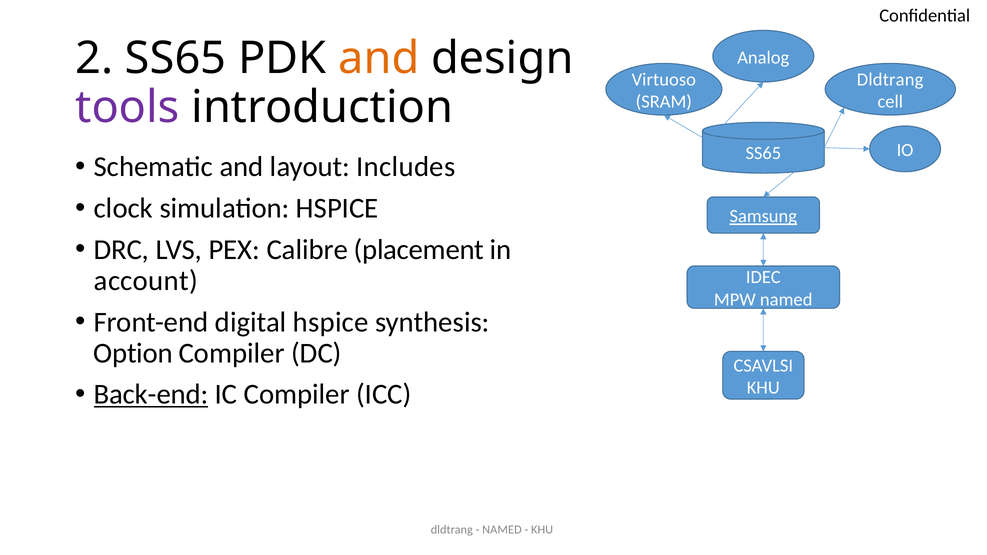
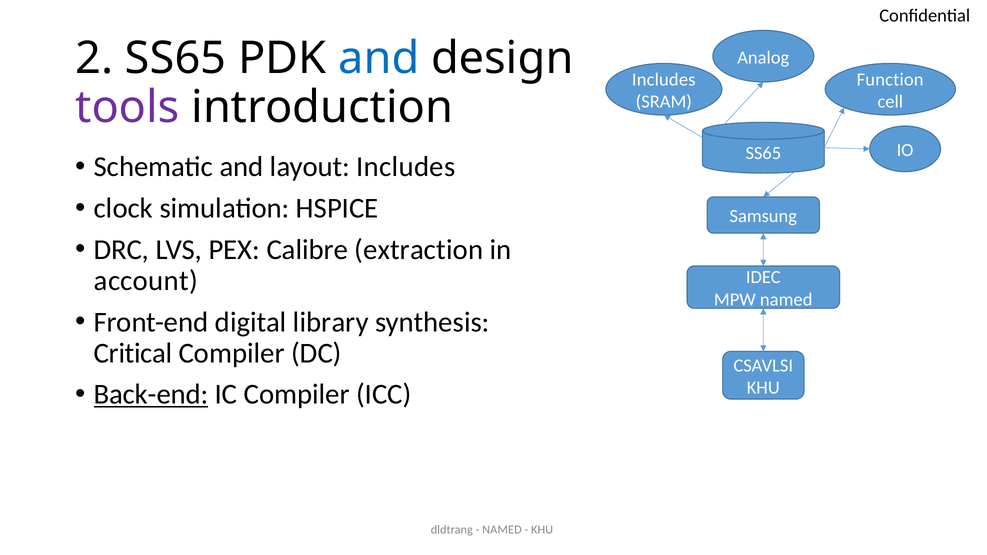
and colour: orange -> blue (379, 58)
Virtuoso: Virtuoso -> Includes (664, 79)
Dldtrang: Dldtrang -> Function (890, 79)
Samsung underline: present -> none (763, 216)
placement: placement -> extraction (419, 250)
digital hspice: hspice -> library (331, 322)
Option: Option -> Critical (133, 353)
